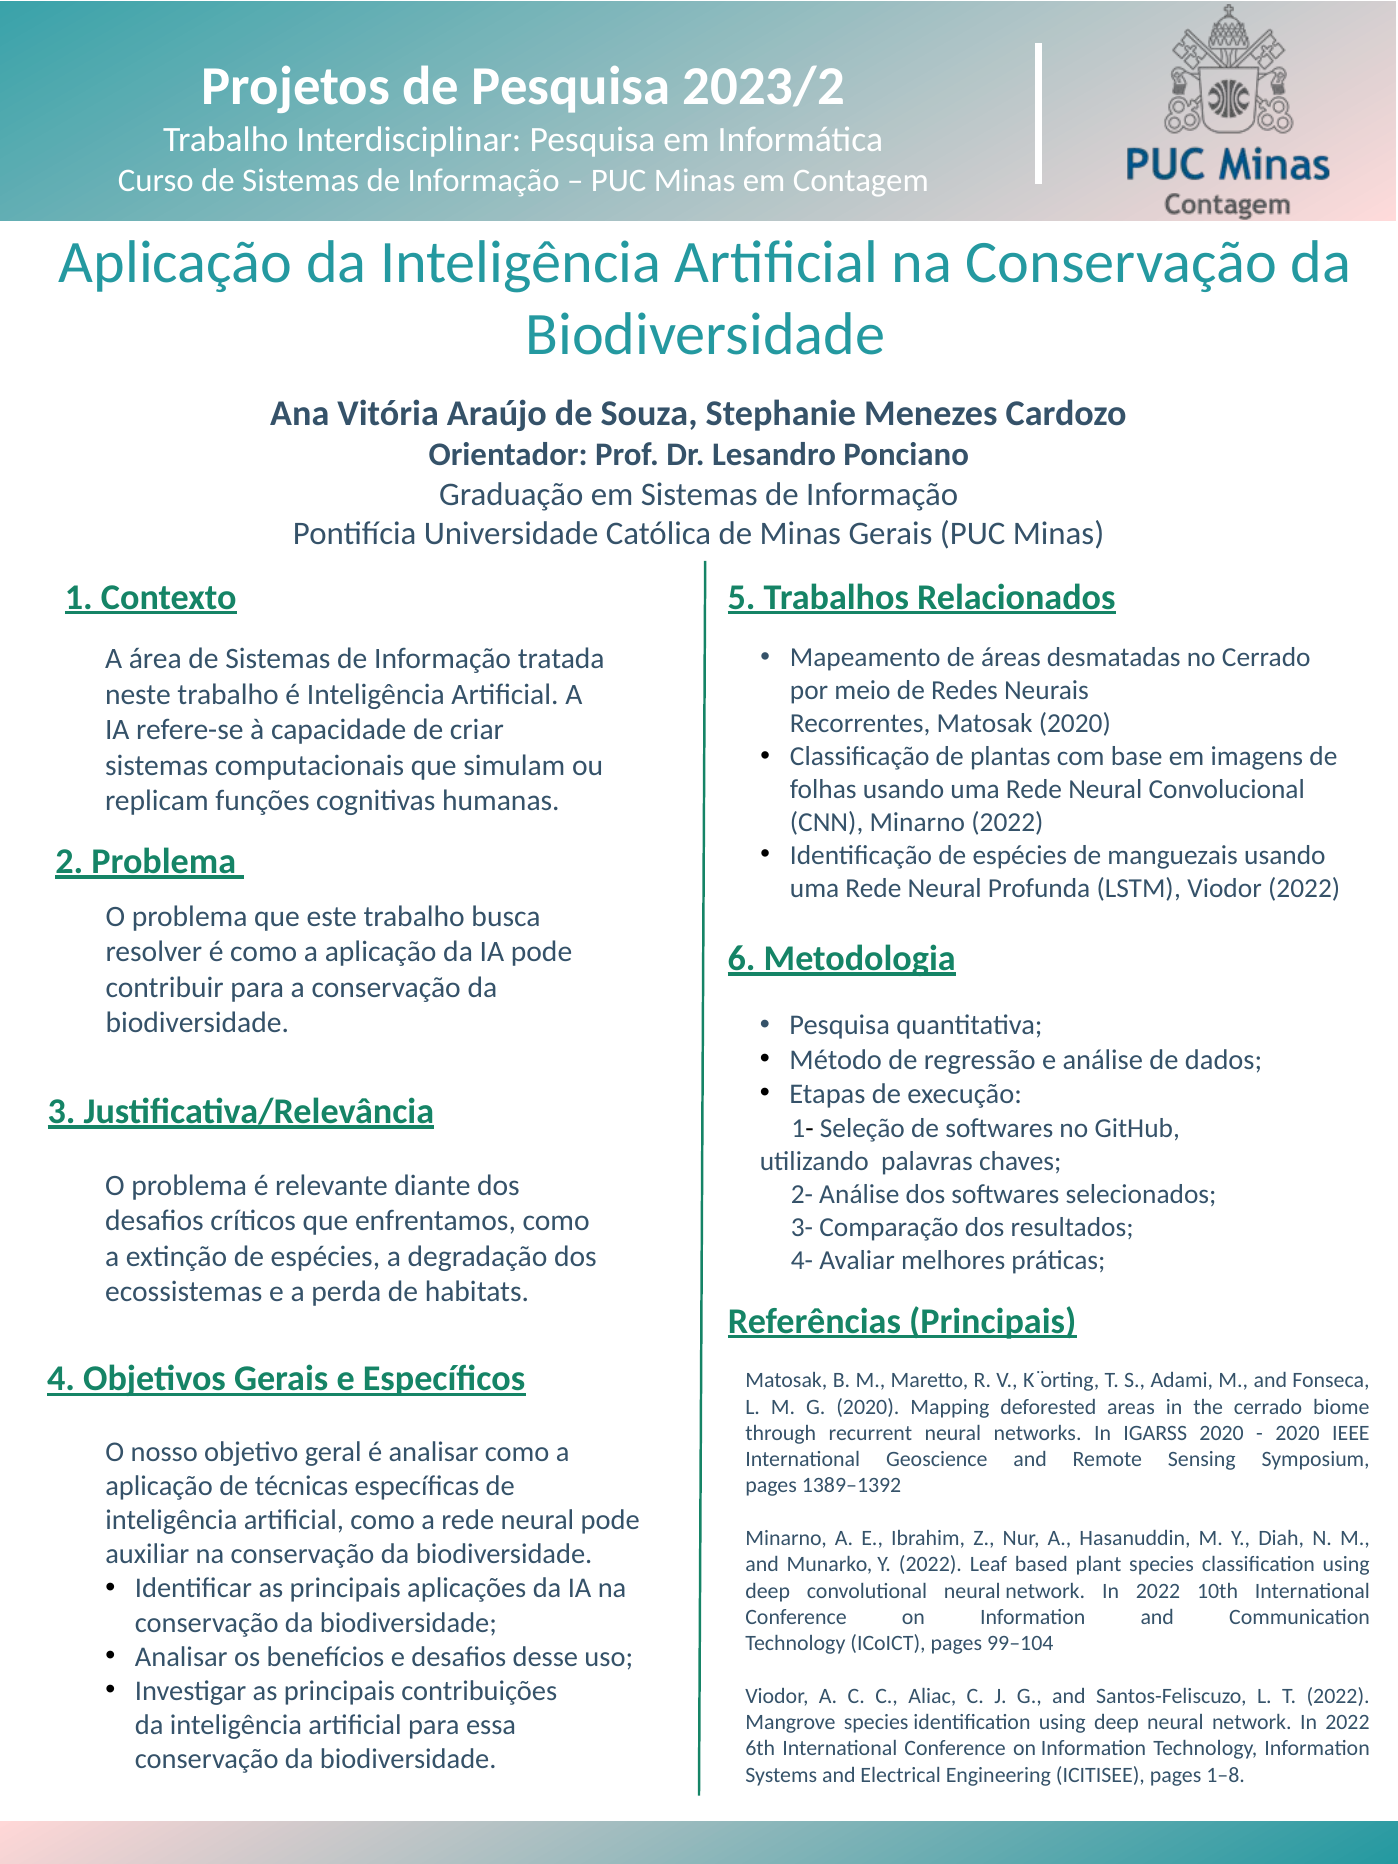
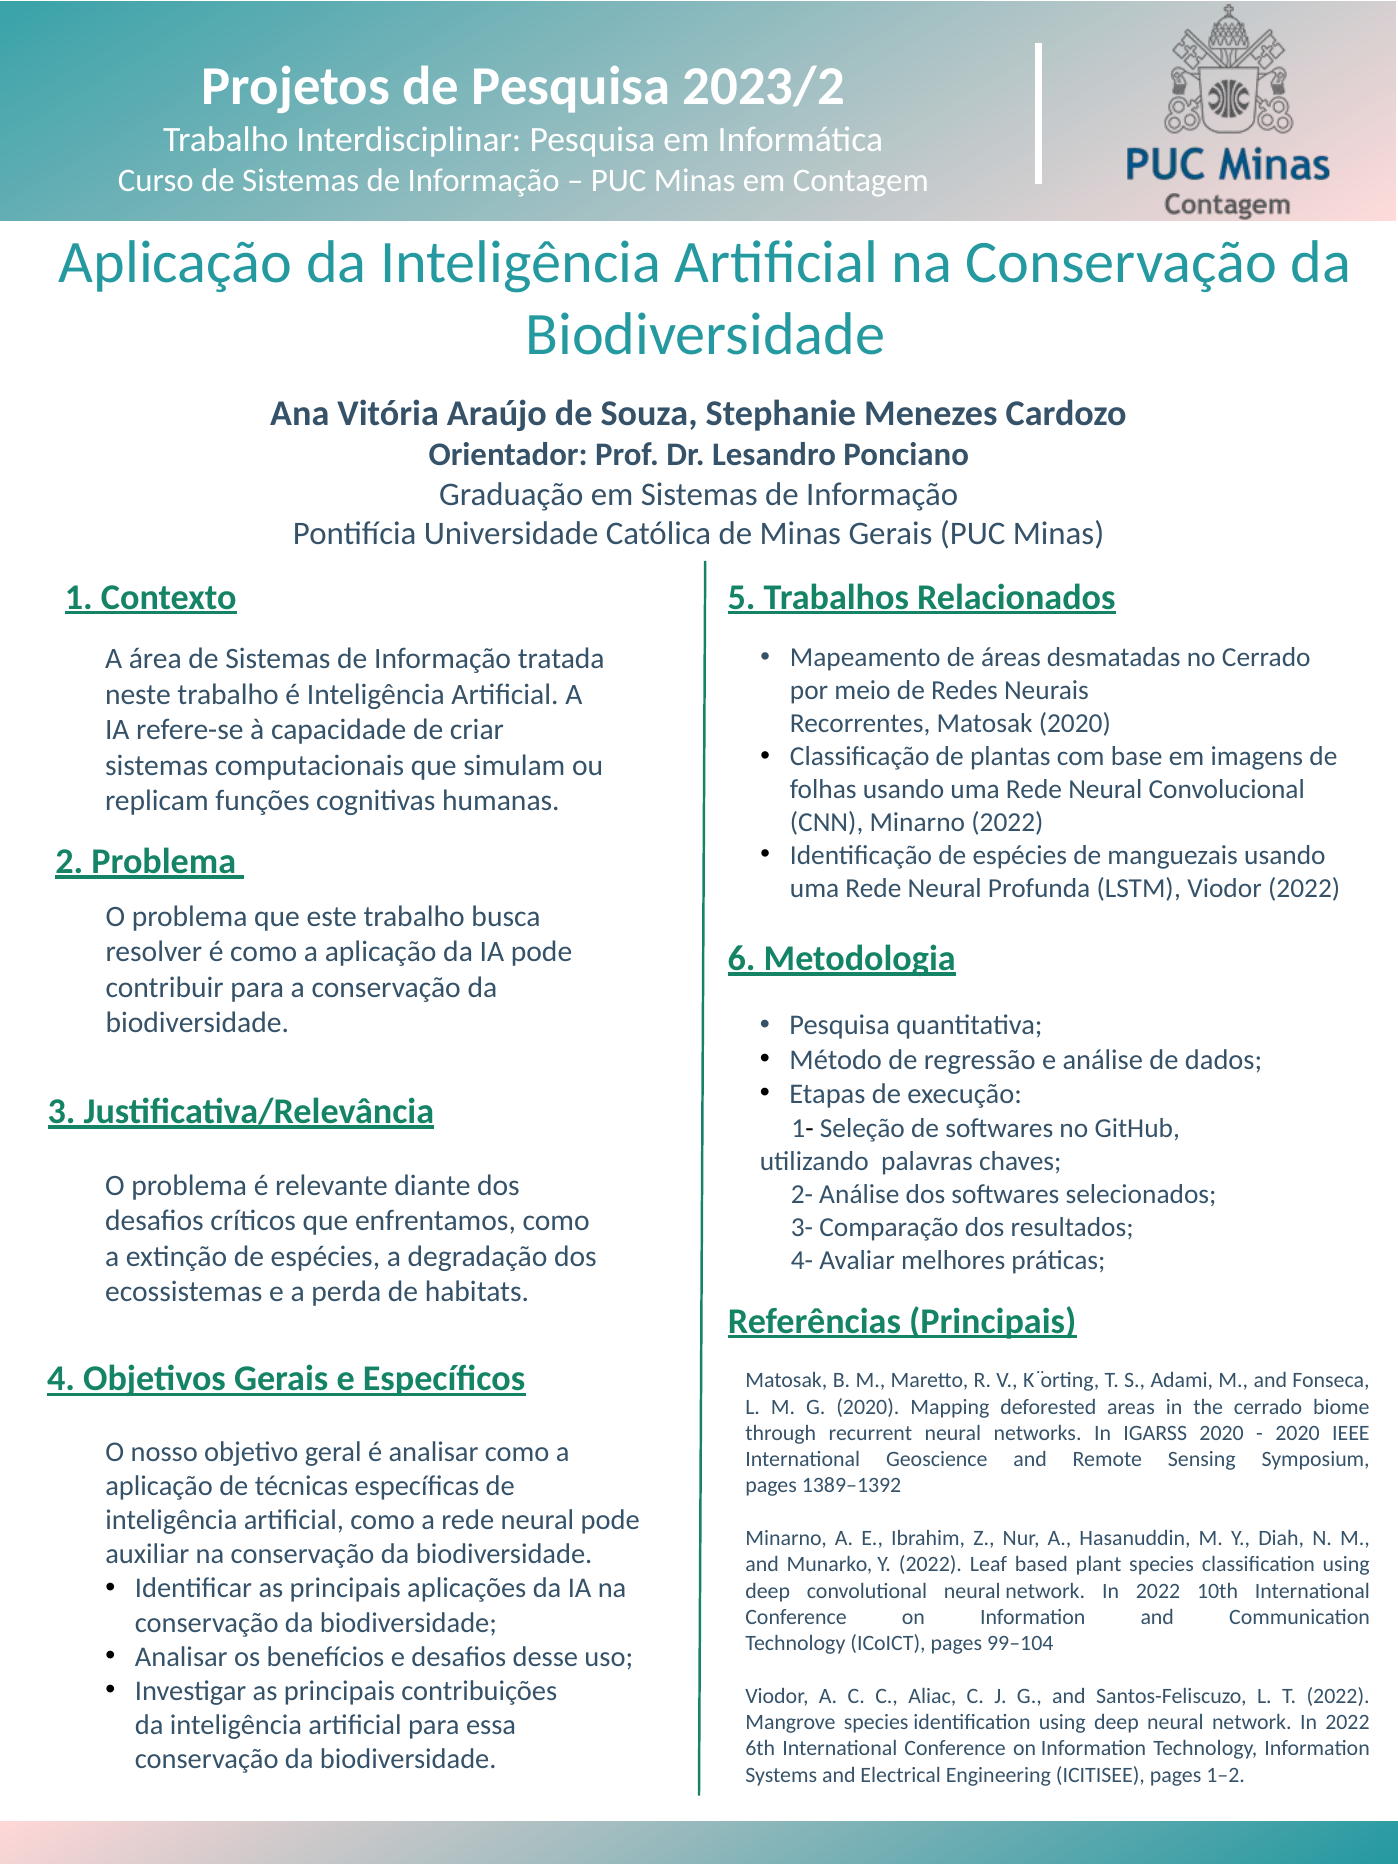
1–8: 1–8 -> 1–2 (1226, 1775)
